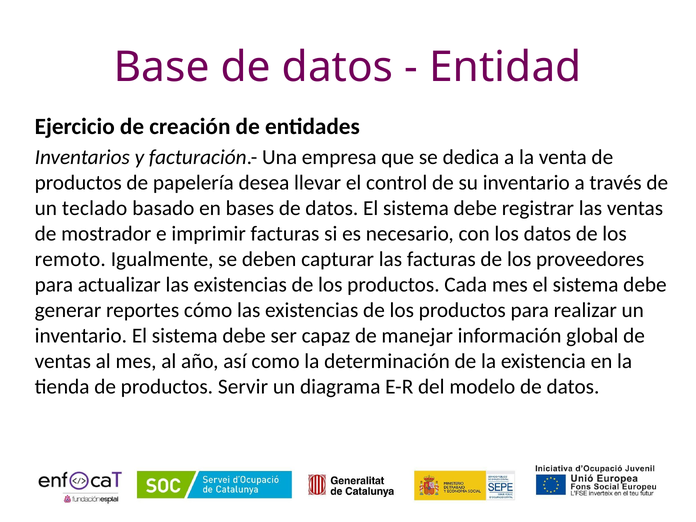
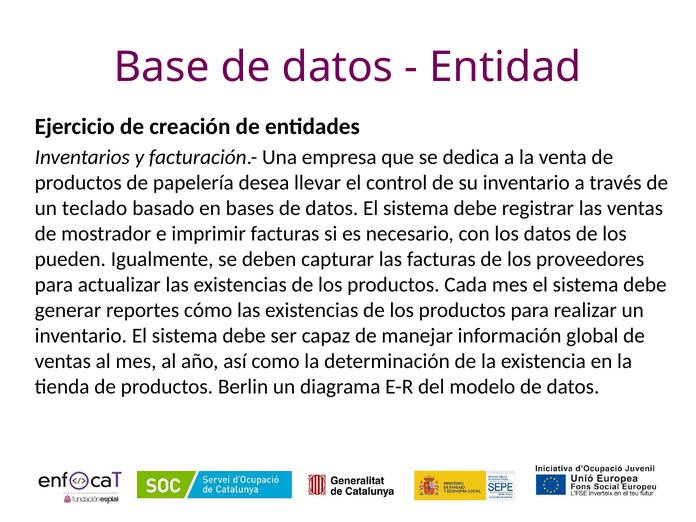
remoto: remoto -> pueden (70, 259)
Servir: Servir -> Berlin (243, 387)
